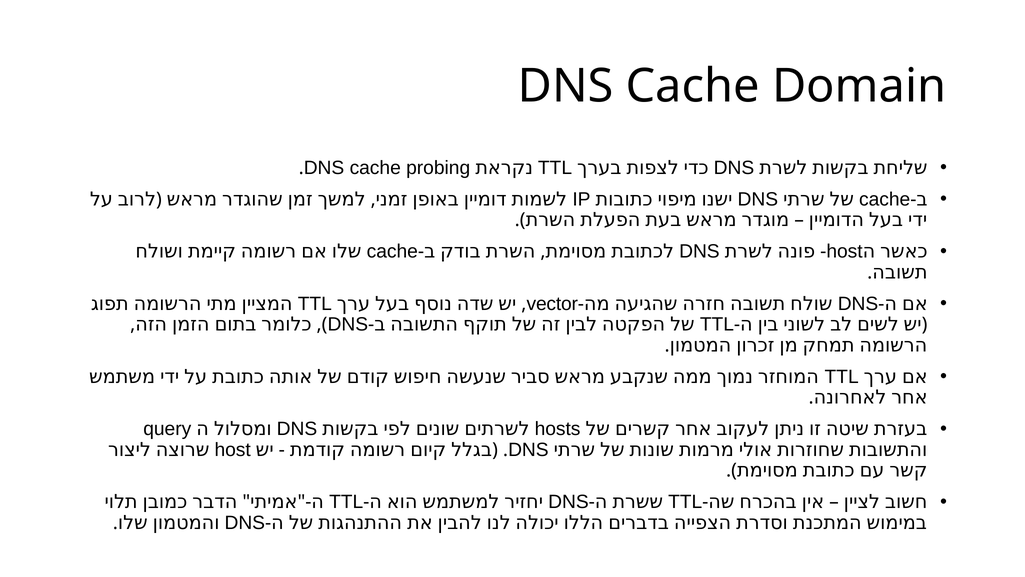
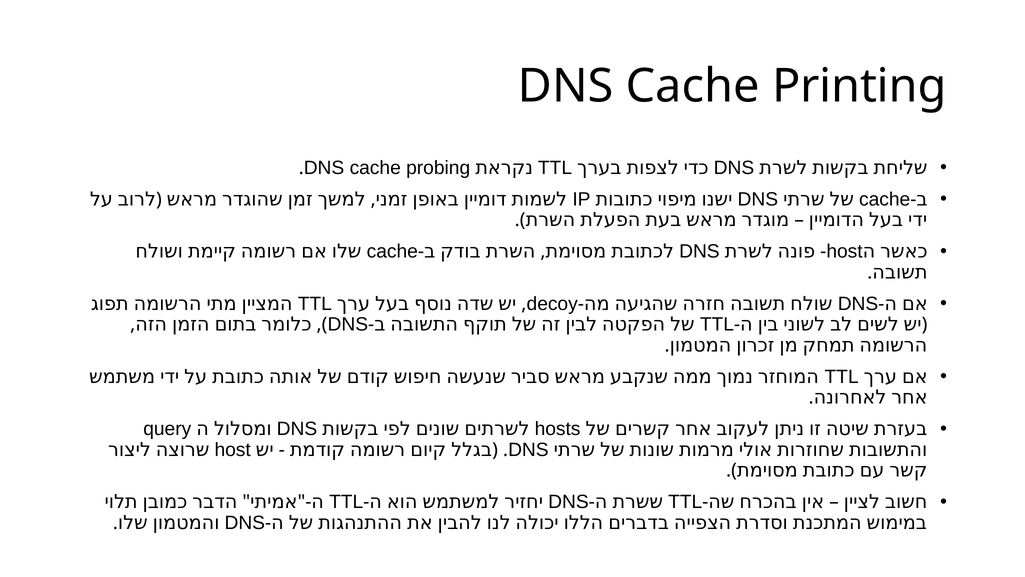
Domain: Domain -> Printing (859, 86)
vector: vector -> decoy (552, 303)
